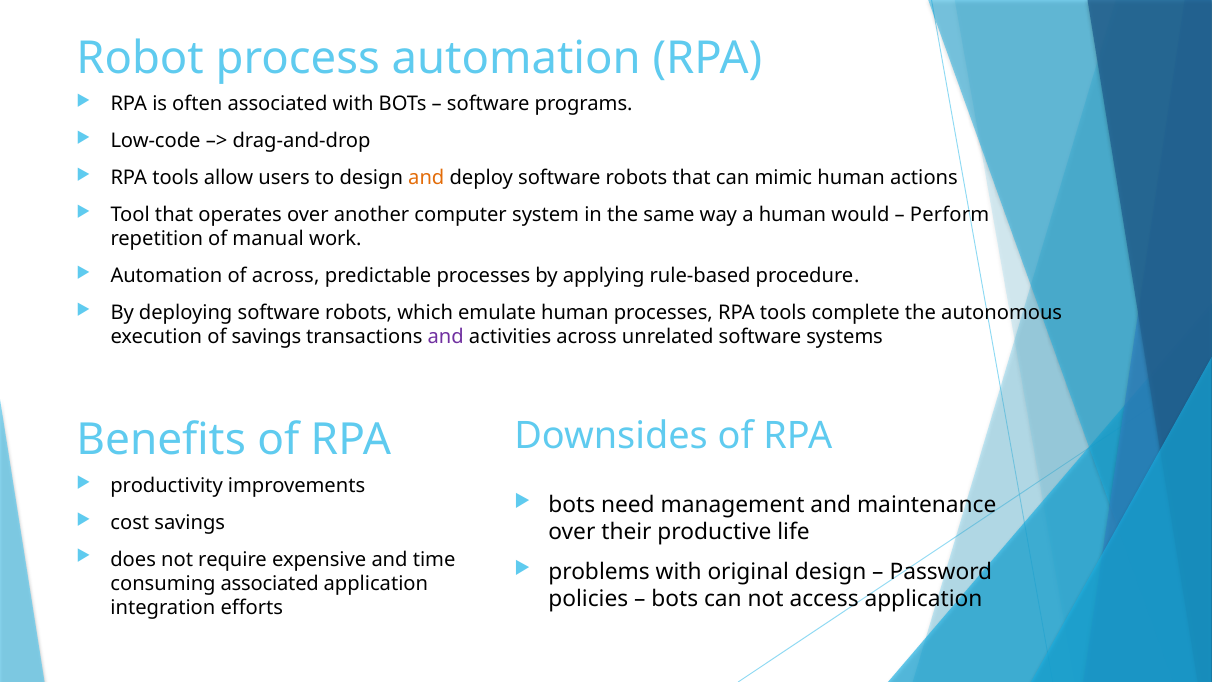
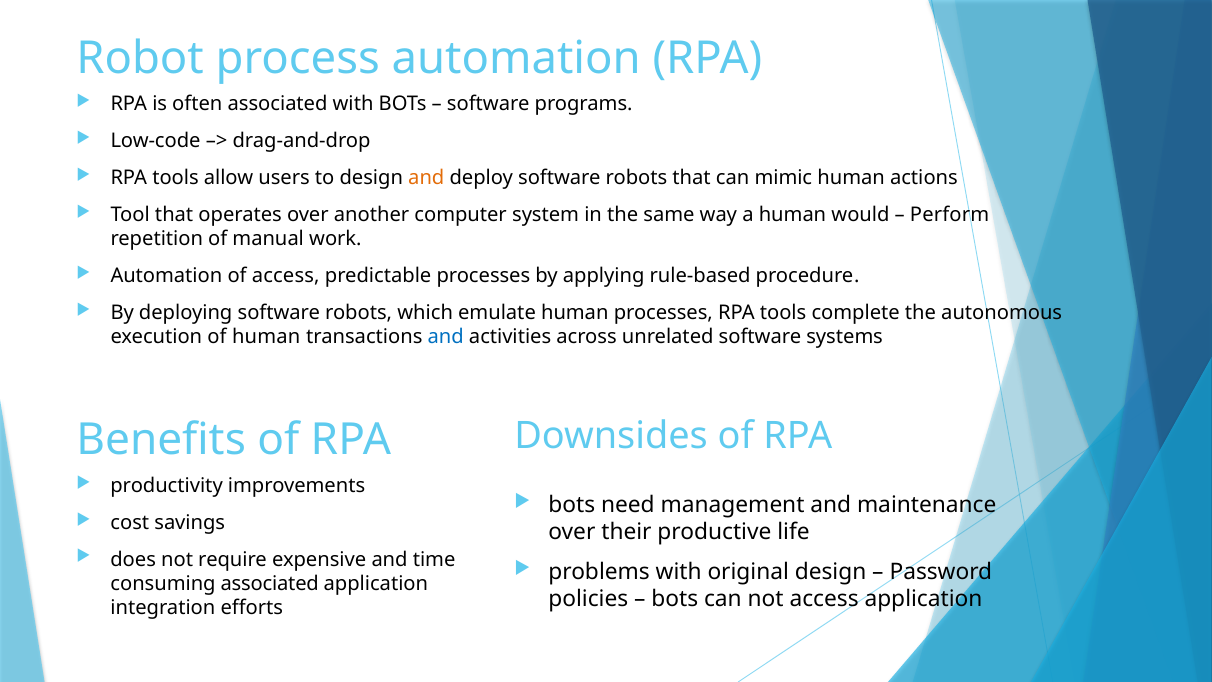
of across: across -> access (286, 276)
of savings: savings -> human (266, 337)
and colour: purple -> blue (446, 337)
